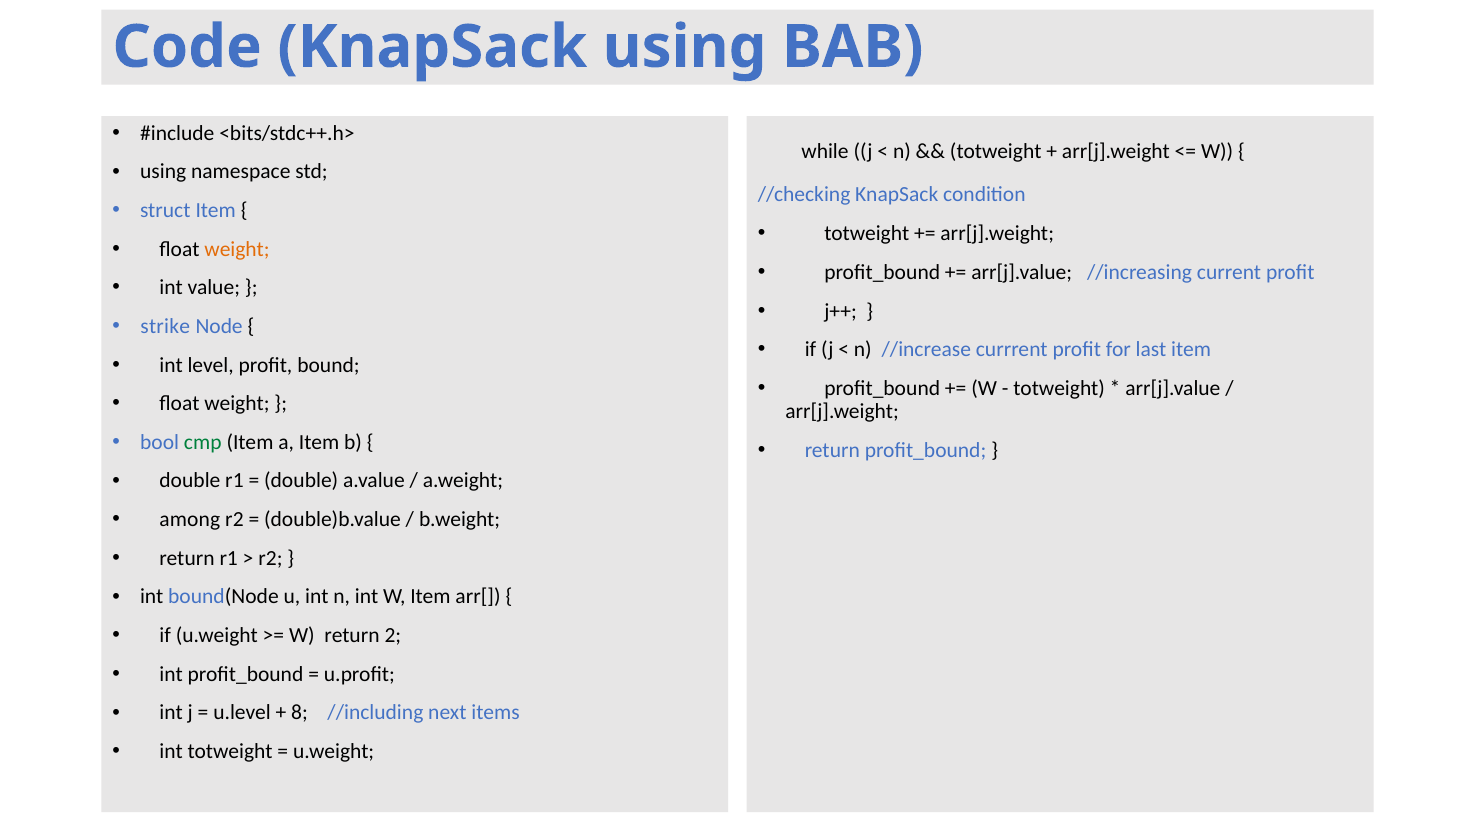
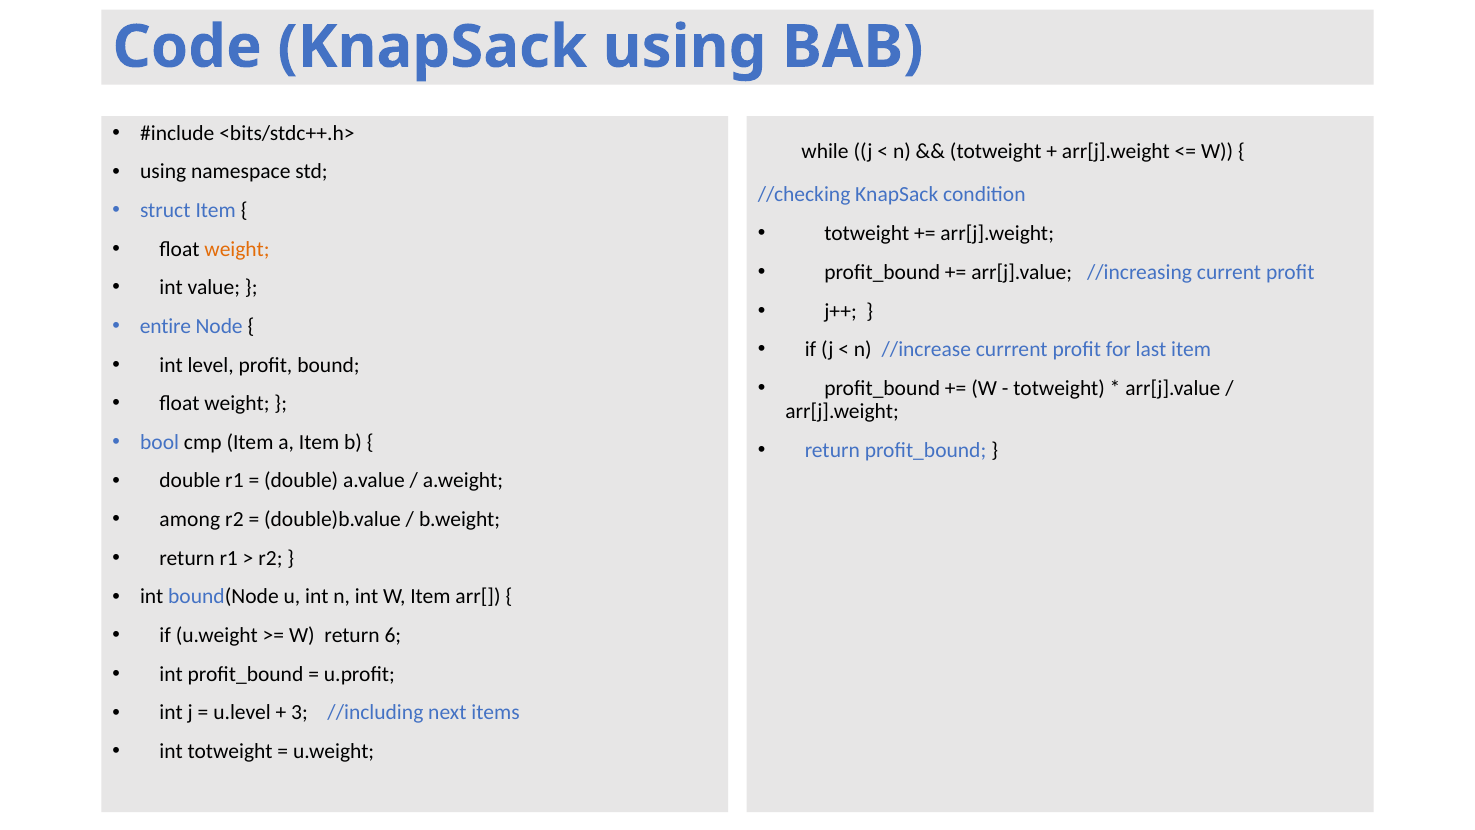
strike: strike -> entire (165, 326)
cmp colour: green -> black (203, 442)
2: 2 -> 6 (393, 635)
8: 8 -> 3 (299, 712)
